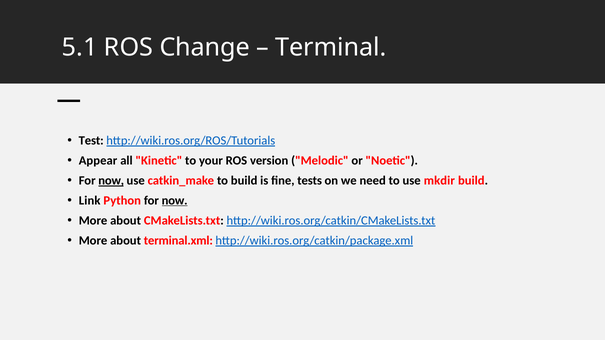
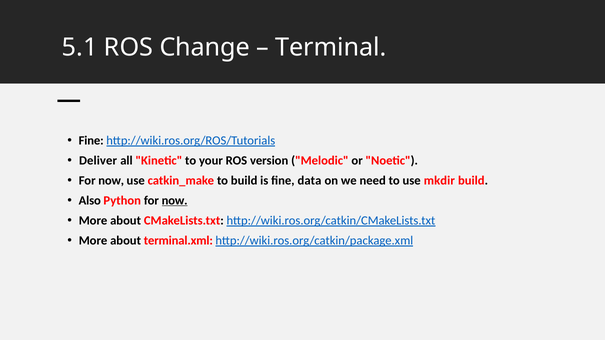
Test: Test -> Fine (91, 141)
Appear: Appear -> Deliver (98, 161)
now underline: present -> none (111, 181)
tests: tests -> data (309, 181)
Link: Link -> Also (90, 201)
